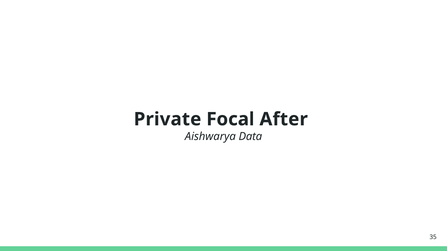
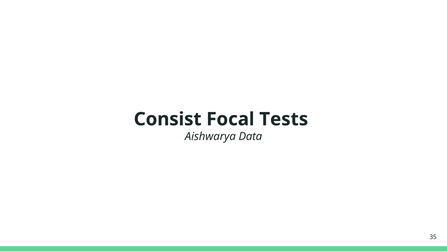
Private: Private -> Consist (168, 119)
After: After -> Tests (284, 119)
